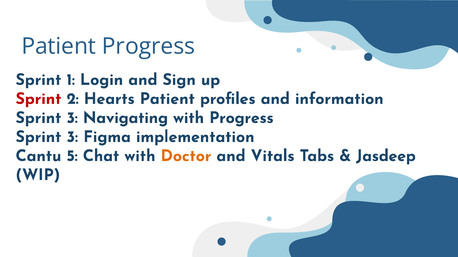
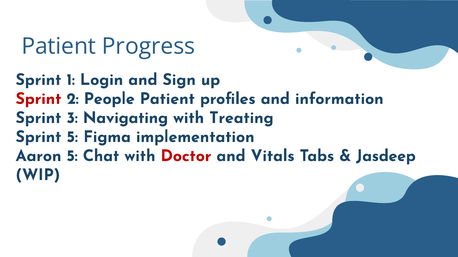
Hearts: Hearts -> People (109, 99)
with Progress: Progress -> Treating (241, 118)
3: 3 -> 5 (72, 137)
Cantu: Cantu -> Aaron (38, 156)
Doctor colour: orange -> red (186, 156)
